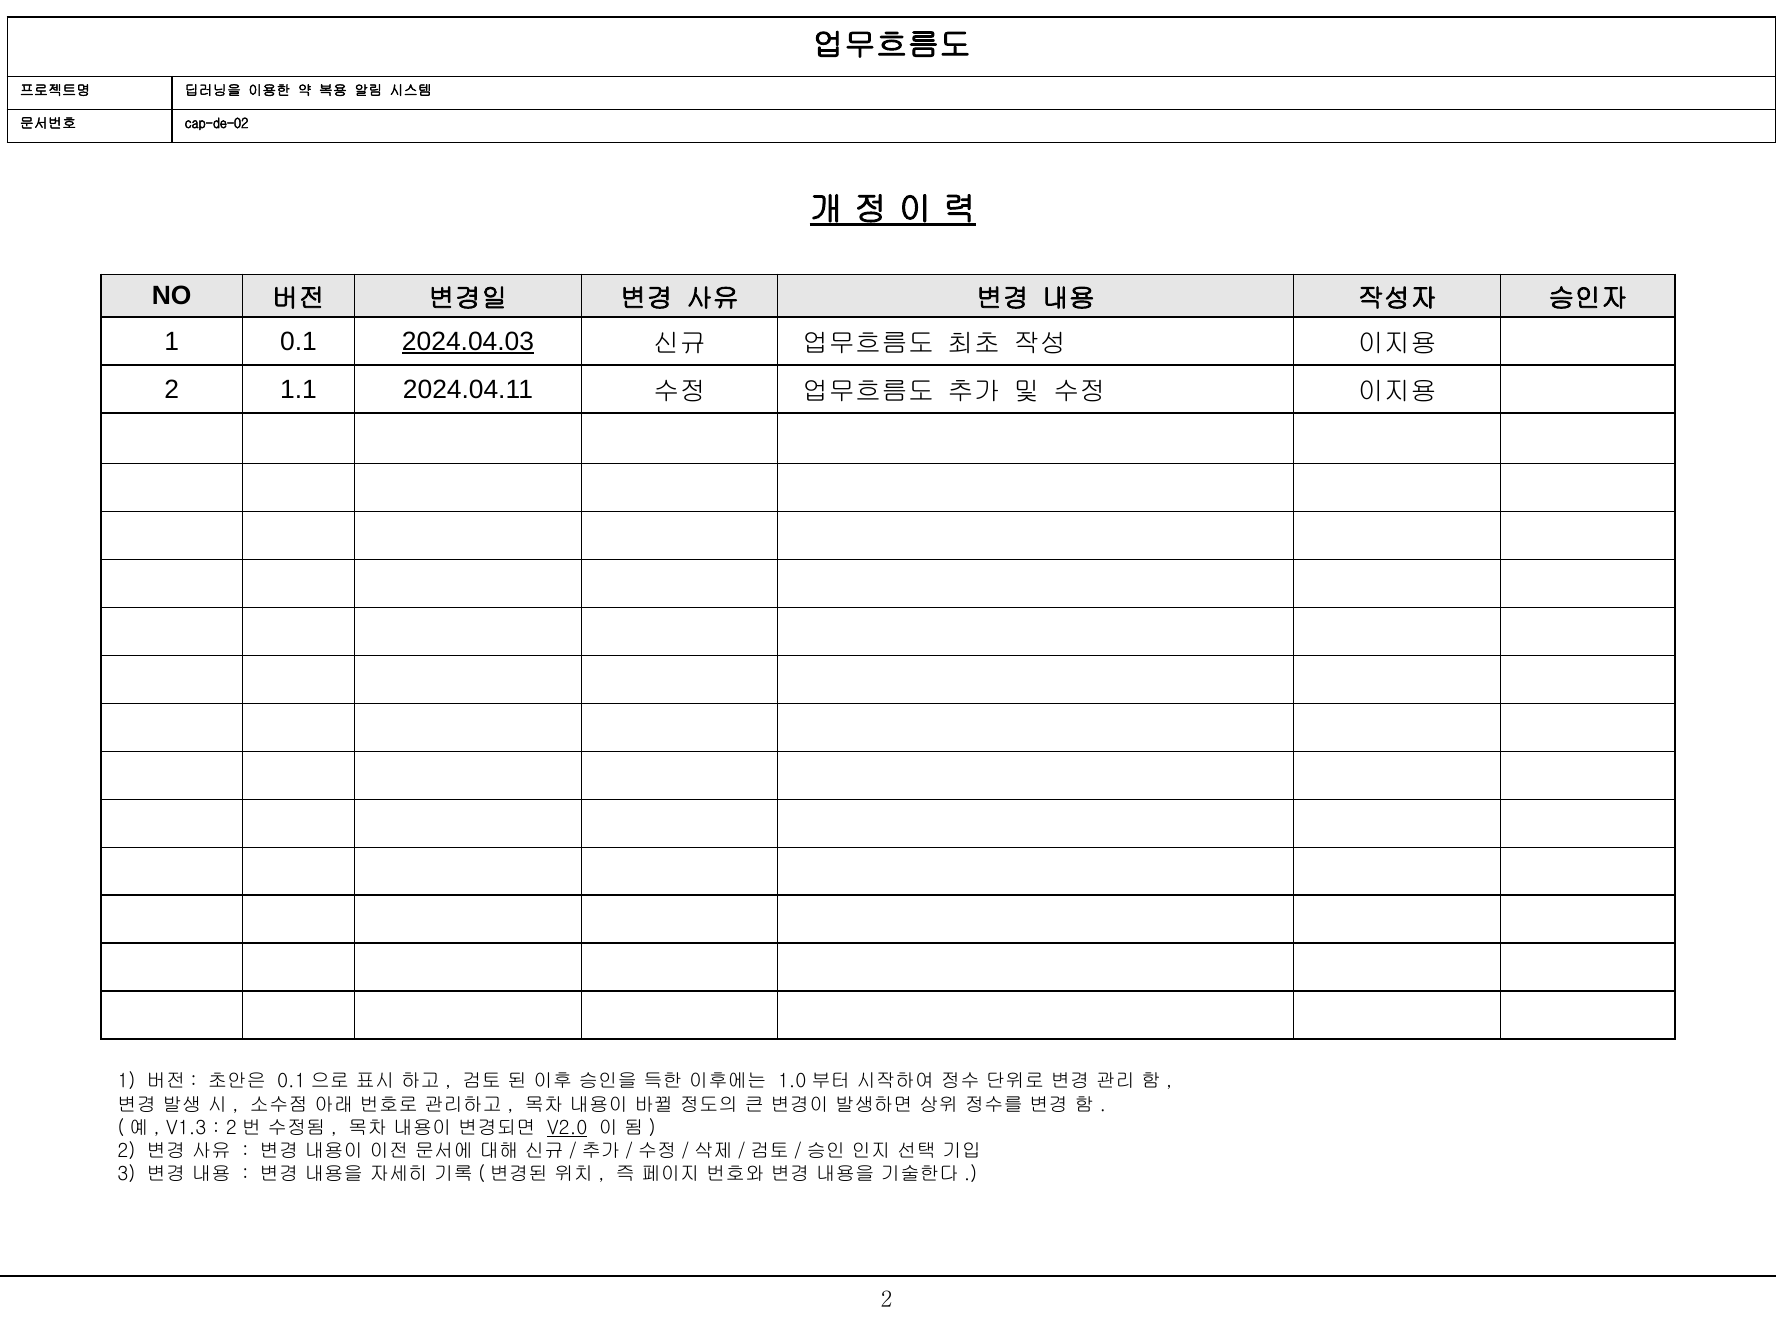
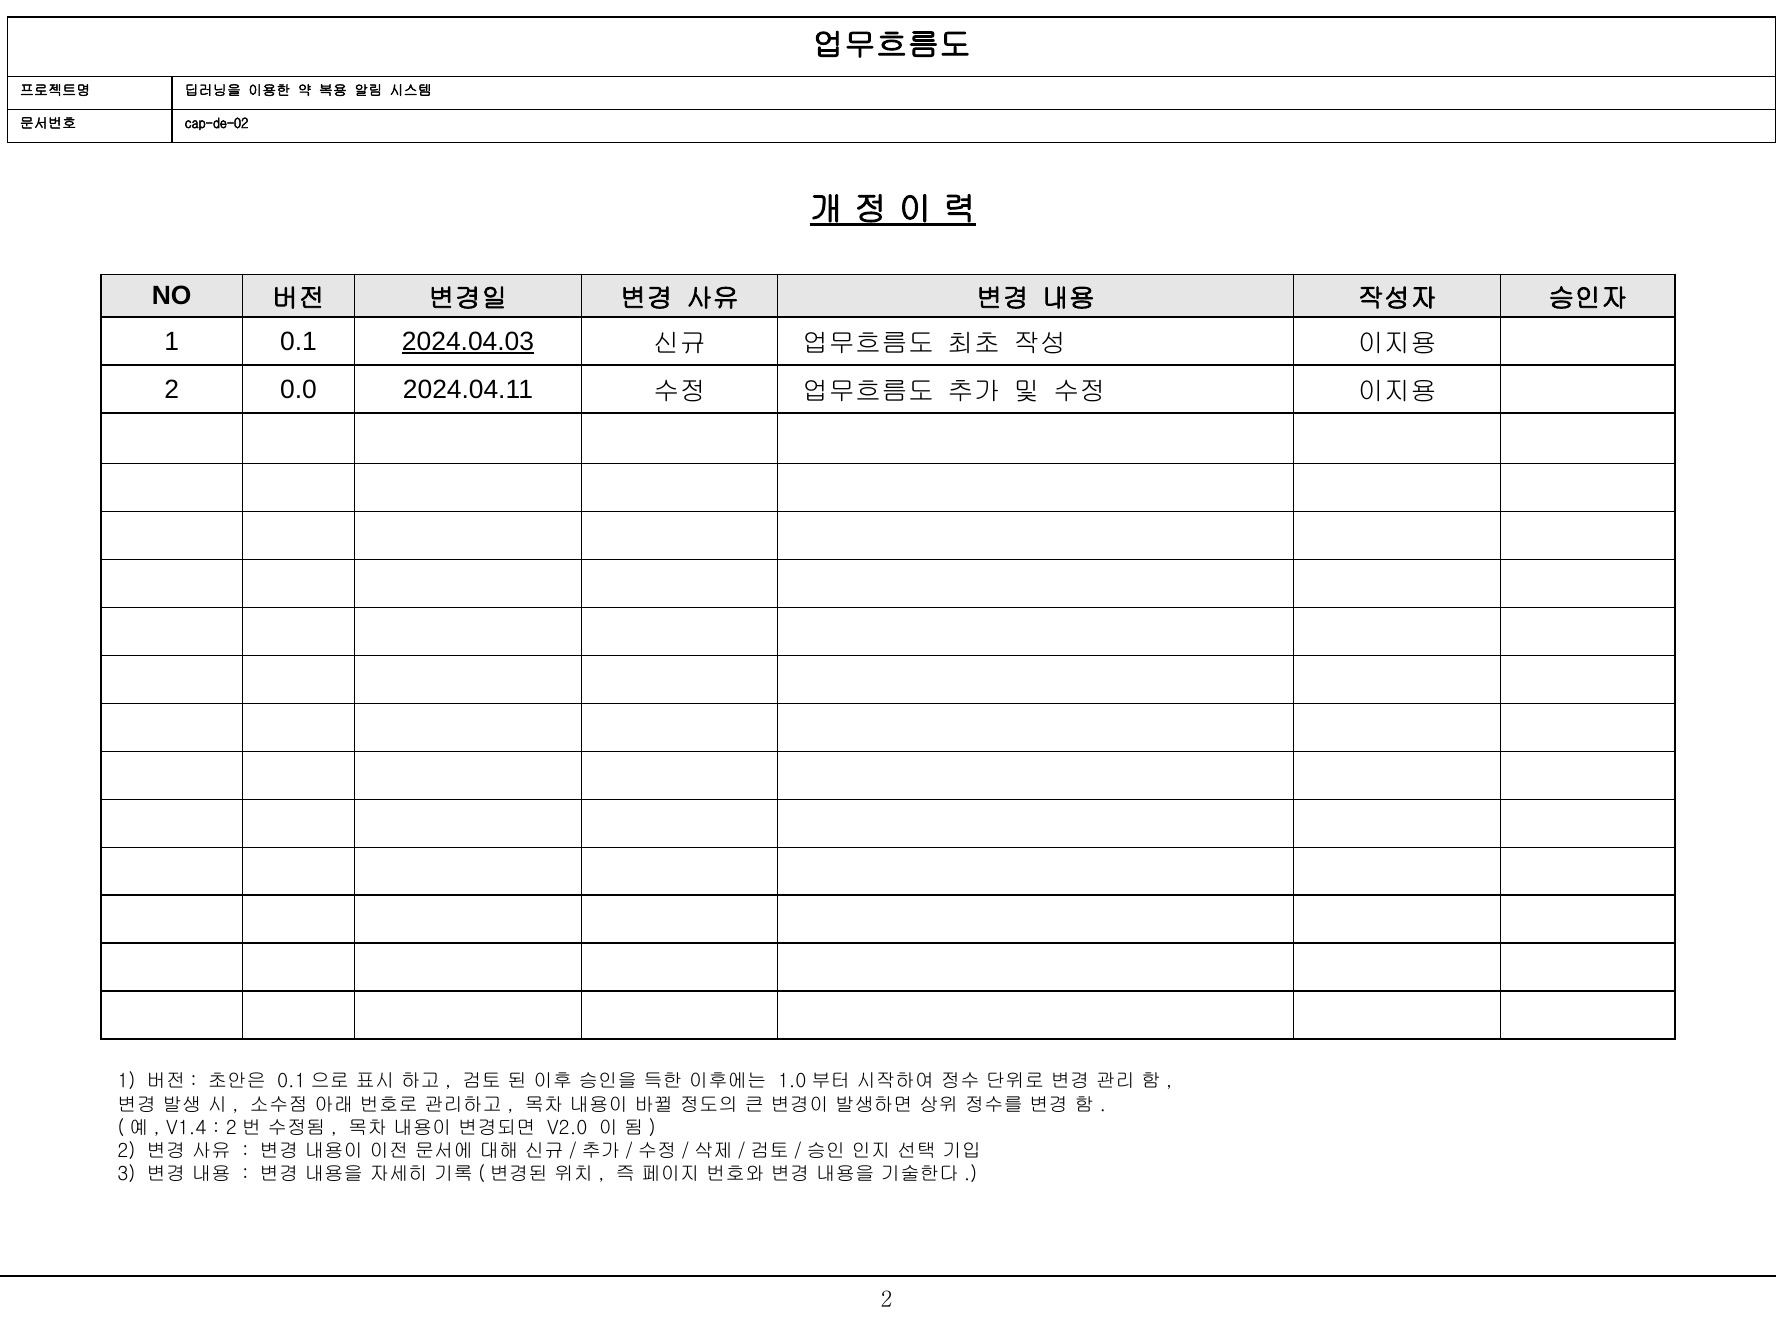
1.1: 1.1 -> 0.0 (299, 389)
V1.3: V1.3 -> V1.4 (186, 1128)
V2.0 underline: present -> none (567, 1128)
